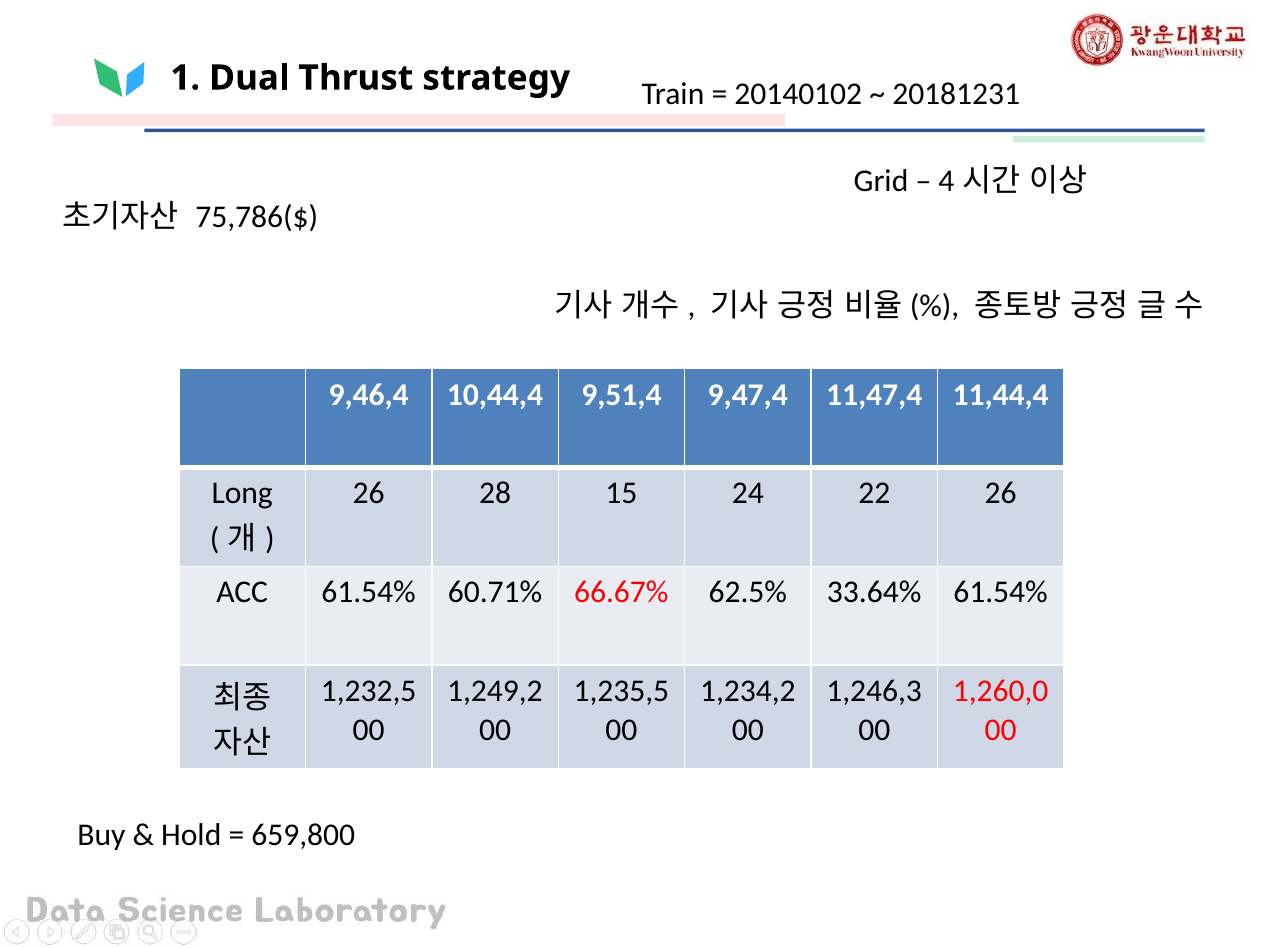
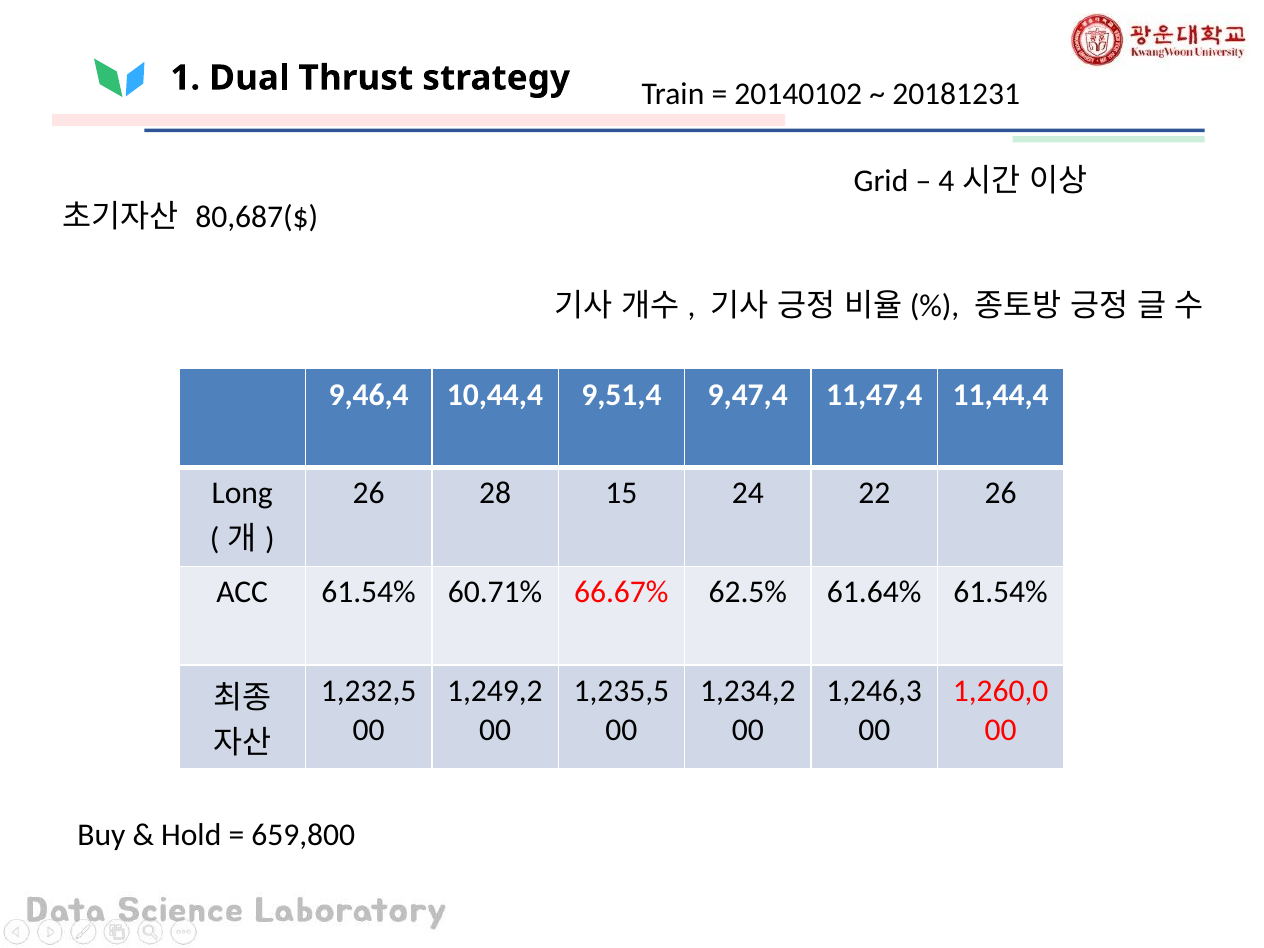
75,786($: 75,786($ -> 80,687($ (257, 217)
33.64%: 33.64% -> 61.64% (874, 592)
